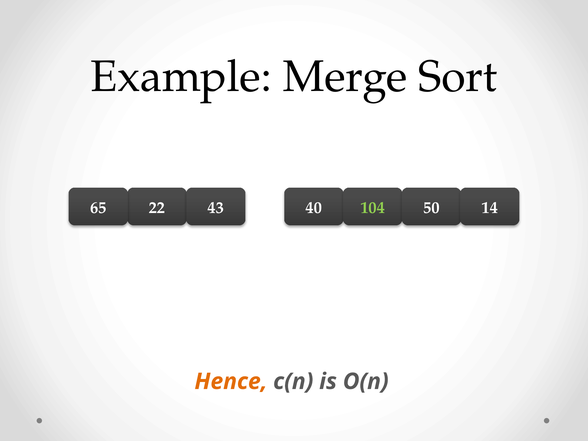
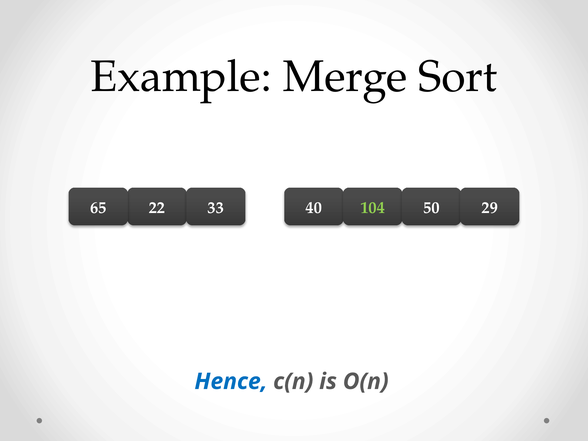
43: 43 -> 33 (216, 208)
14: 14 -> 29 (490, 208)
Hence colour: orange -> blue (231, 381)
